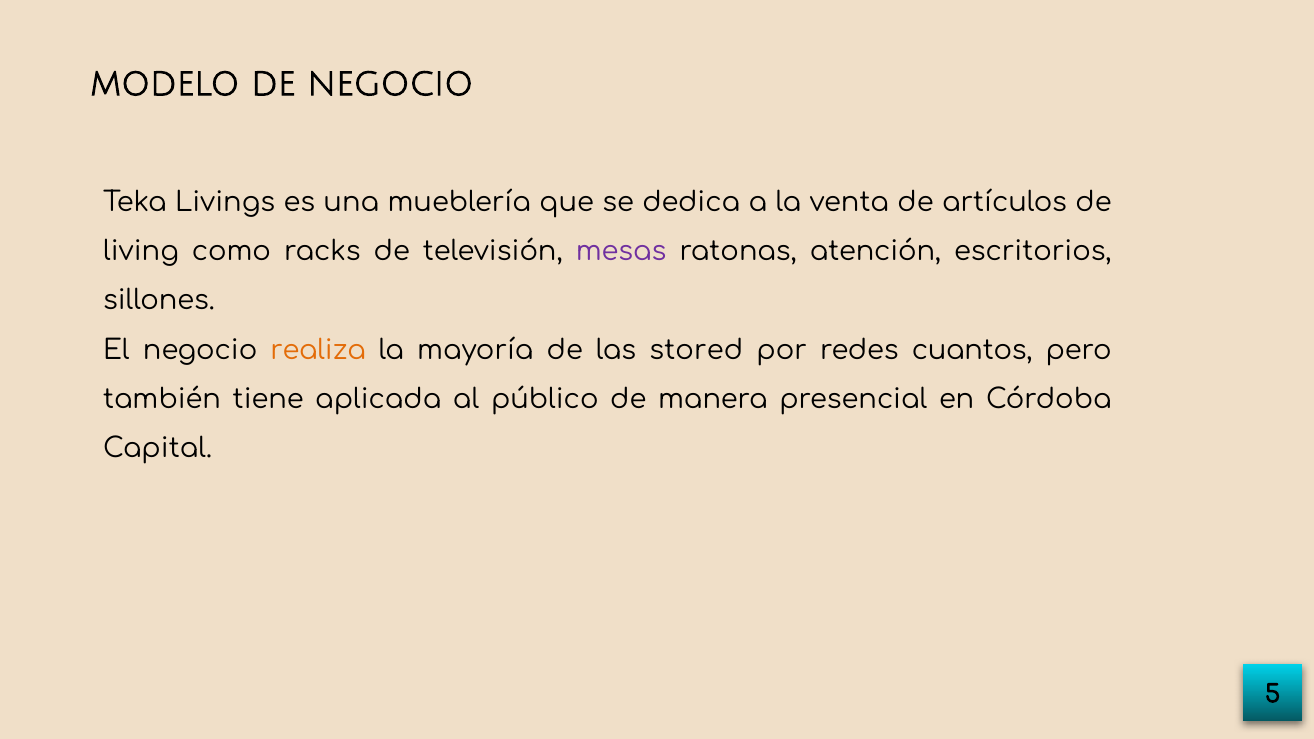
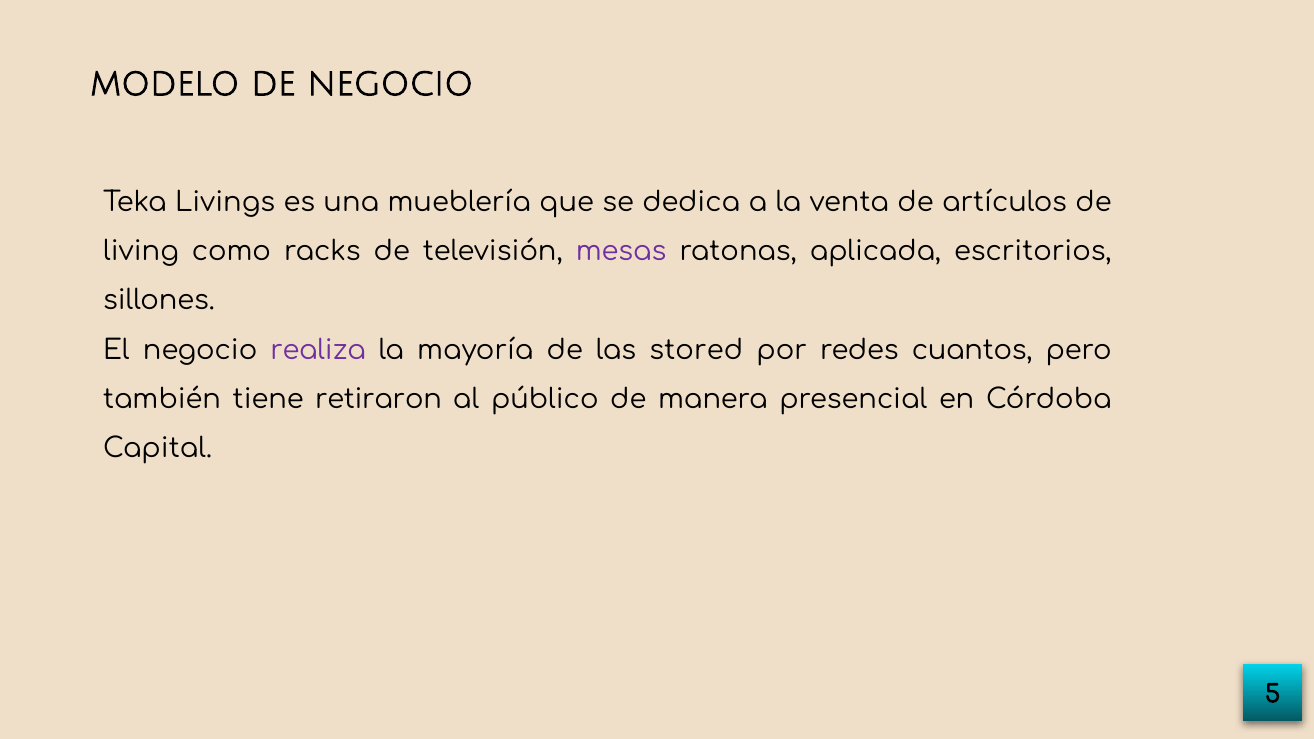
atención: atención -> aplicada (876, 252)
realiza colour: orange -> purple (318, 350)
aplicada: aplicada -> retiraron (378, 399)
